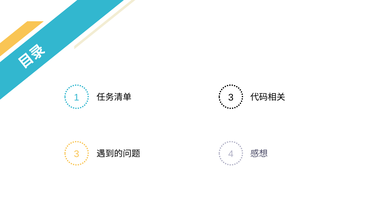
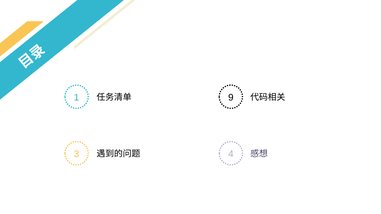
3: 3 -> 9 (231, 98)
